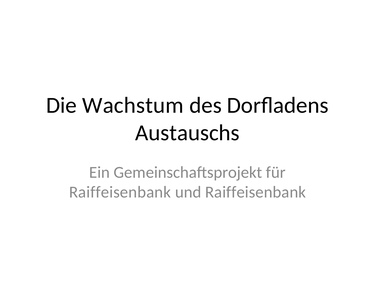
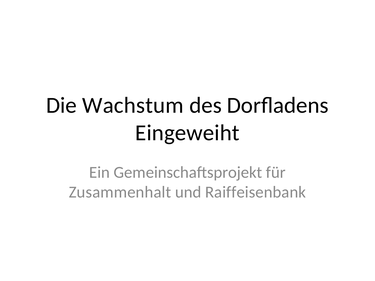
Austauschs: Austauschs -> Eingeweiht (187, 133)
Raiffeisenbank: Raiffeisenbank -> Zusammenhalt (120, 192)
